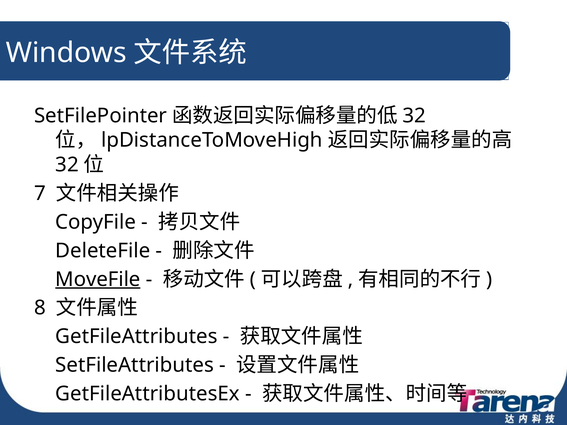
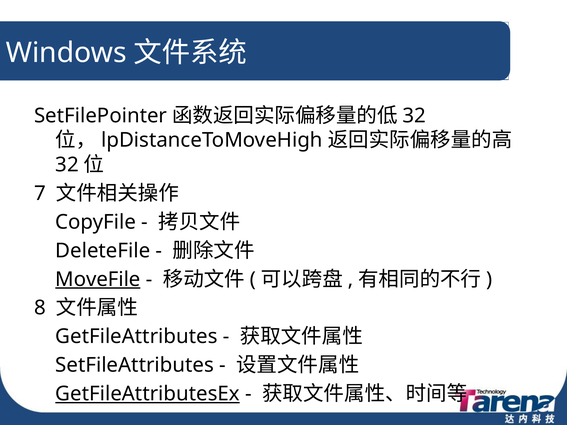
GetFileAttributesEx underline: none -> present (148, 394)
